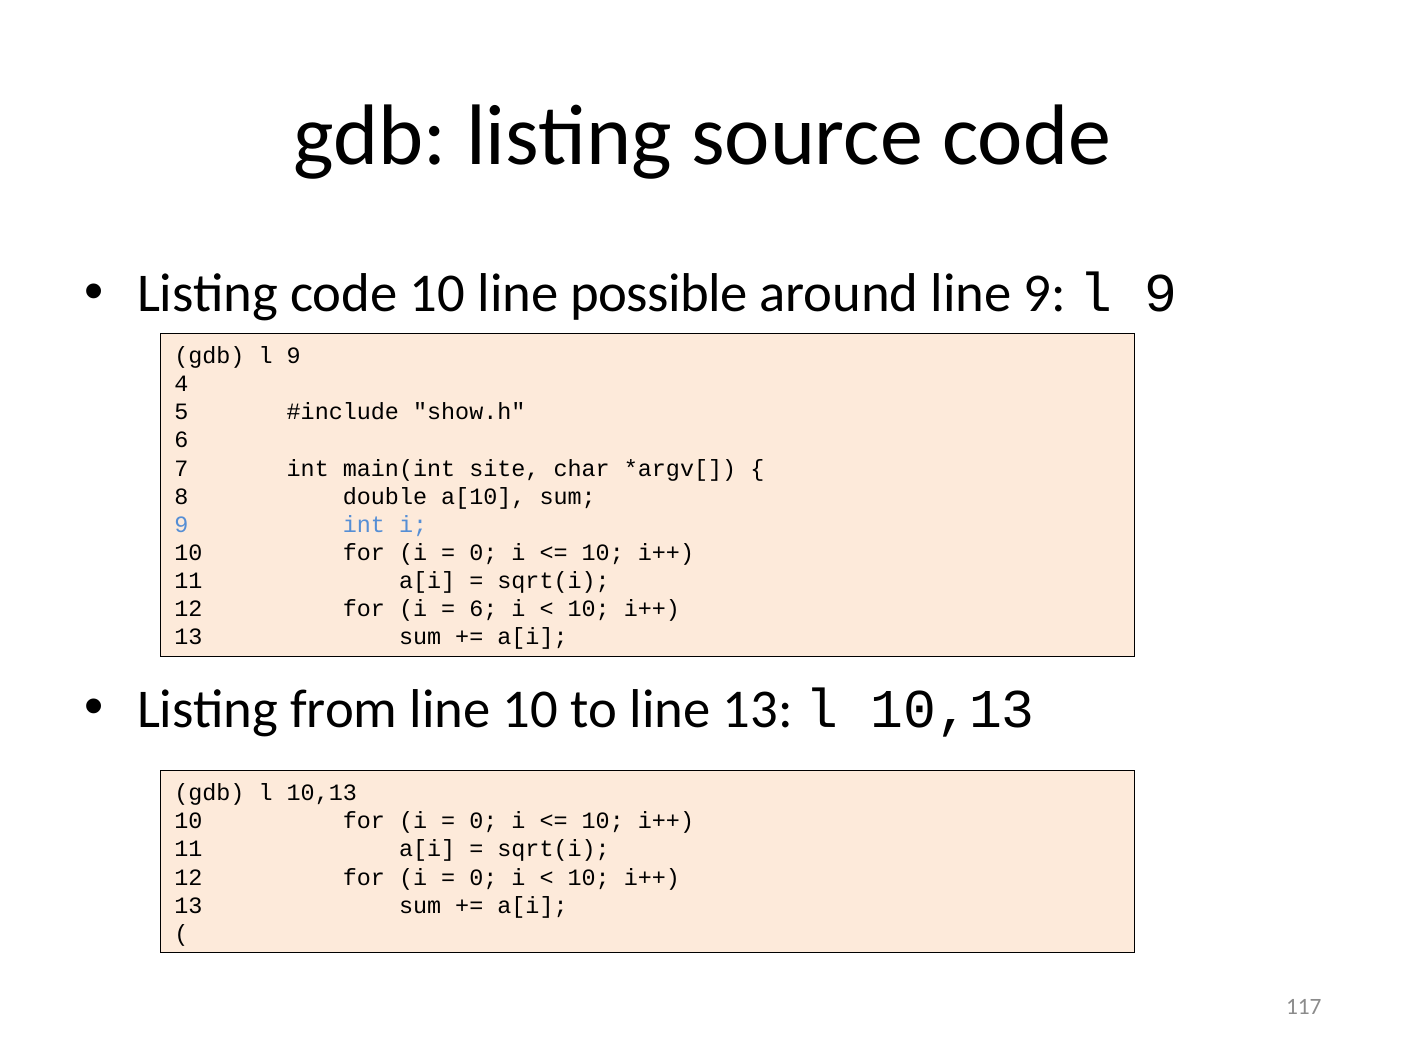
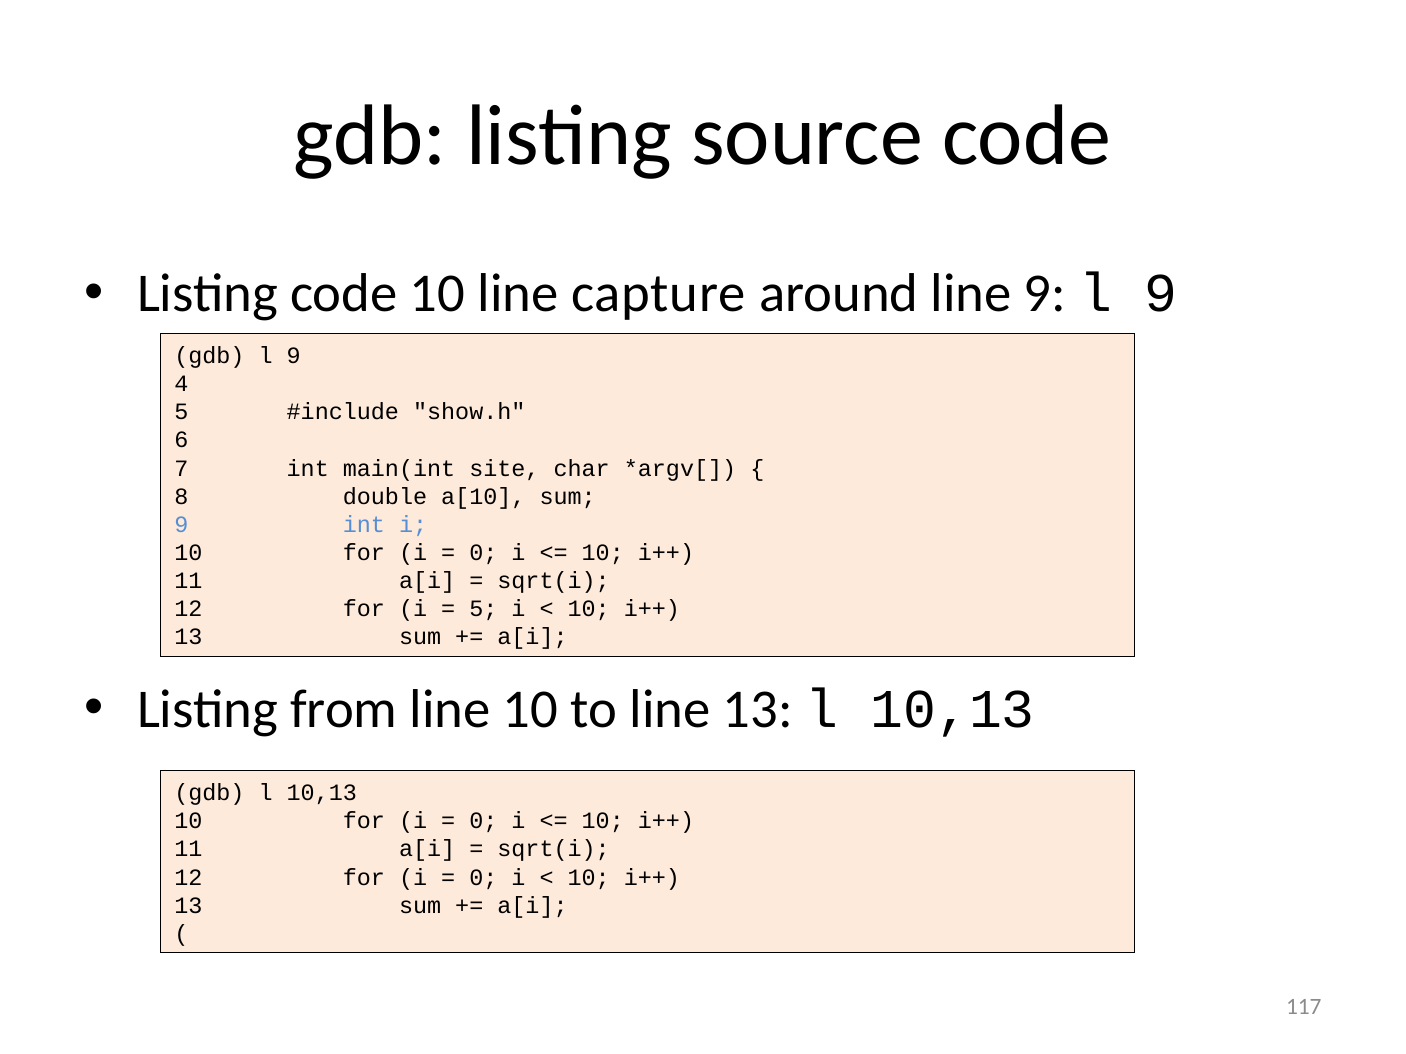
possible: possible -> capture (659, 294)
6: 6 -> 5 (483, 609)
